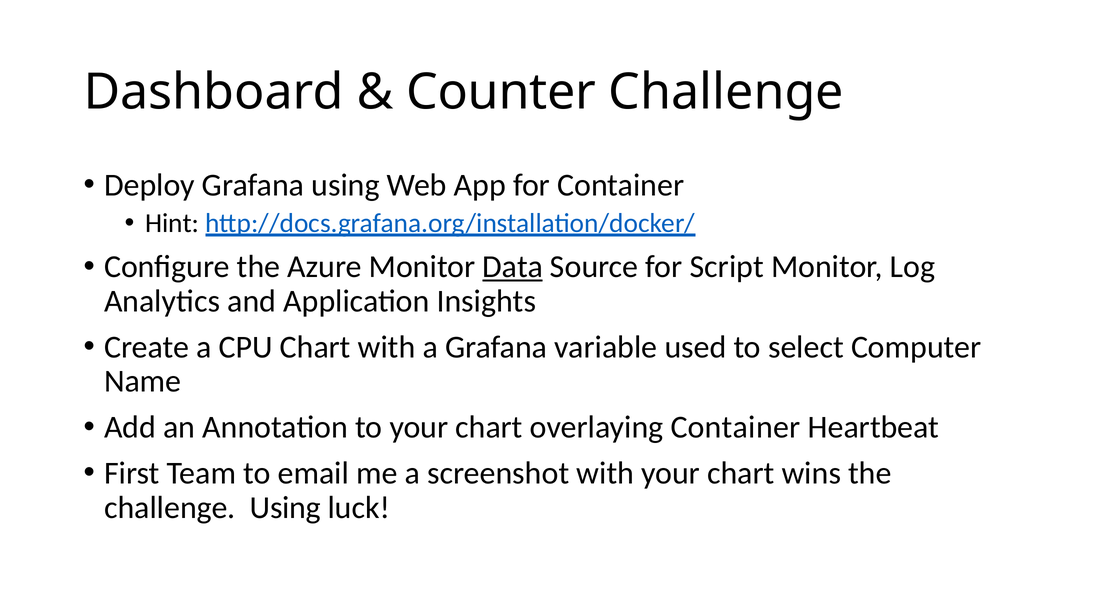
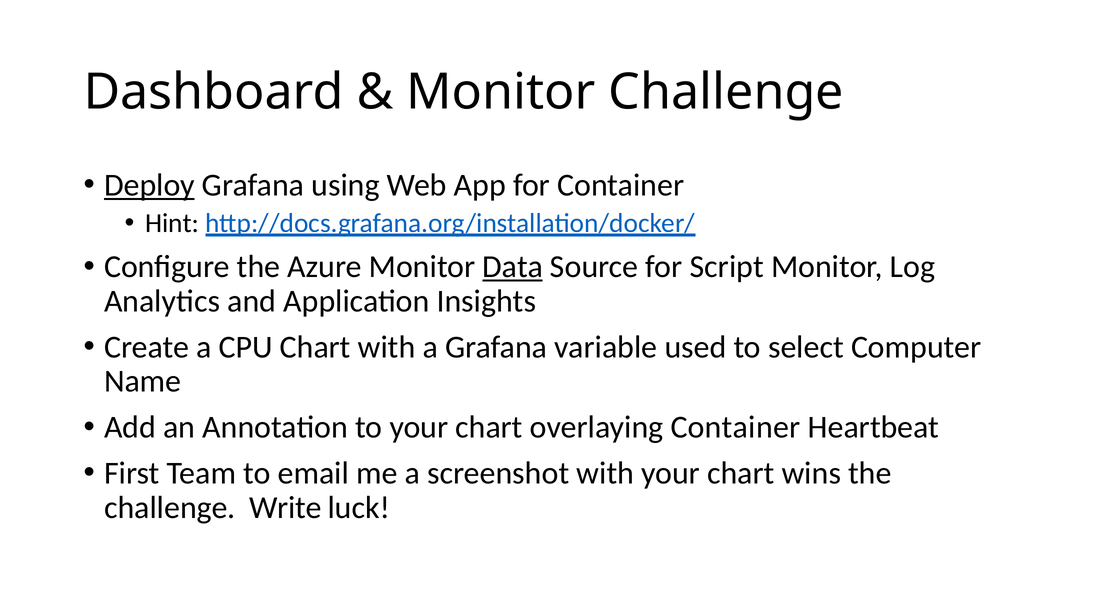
Counter: Counter -> Monitor (501, 92)
Deploy underline: none -> present (149, 185)
challenge Using: Using -> Write (285, 508)
